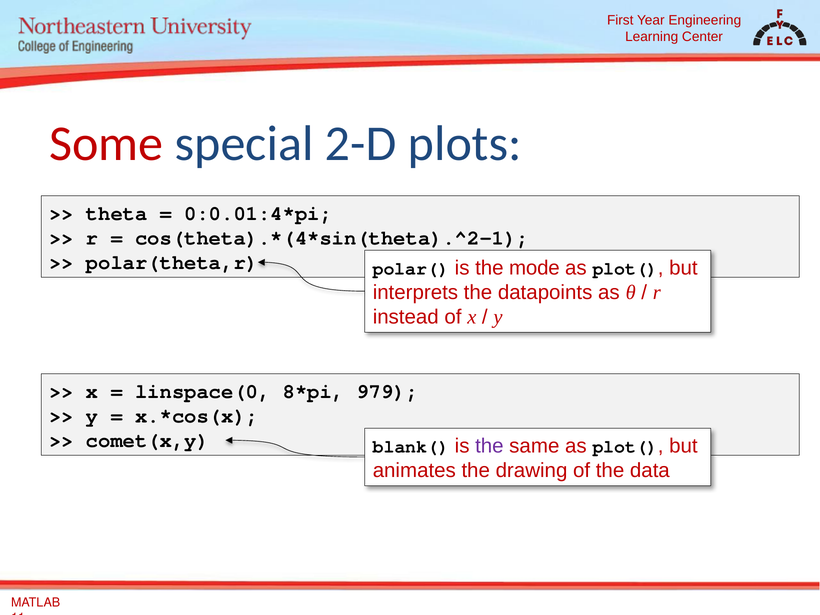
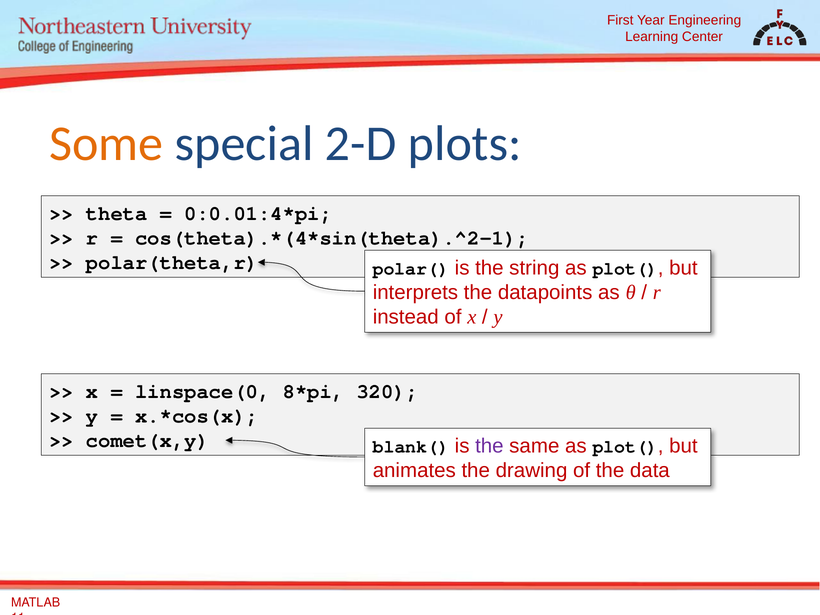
Some colour: red -> orange (106, 144)
mode: mode -> string (534, 268)
979: 979 -> 320 (387, 391)
